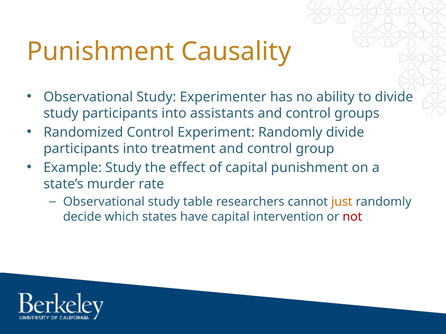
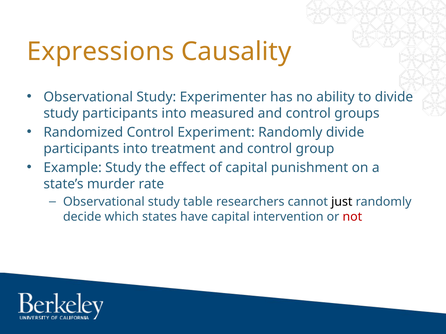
Punishment: Punishment -> Expressions (100, 52)
assistants: assistants -> measured (222, 113)
just colour: orange -> black (342, 202)
